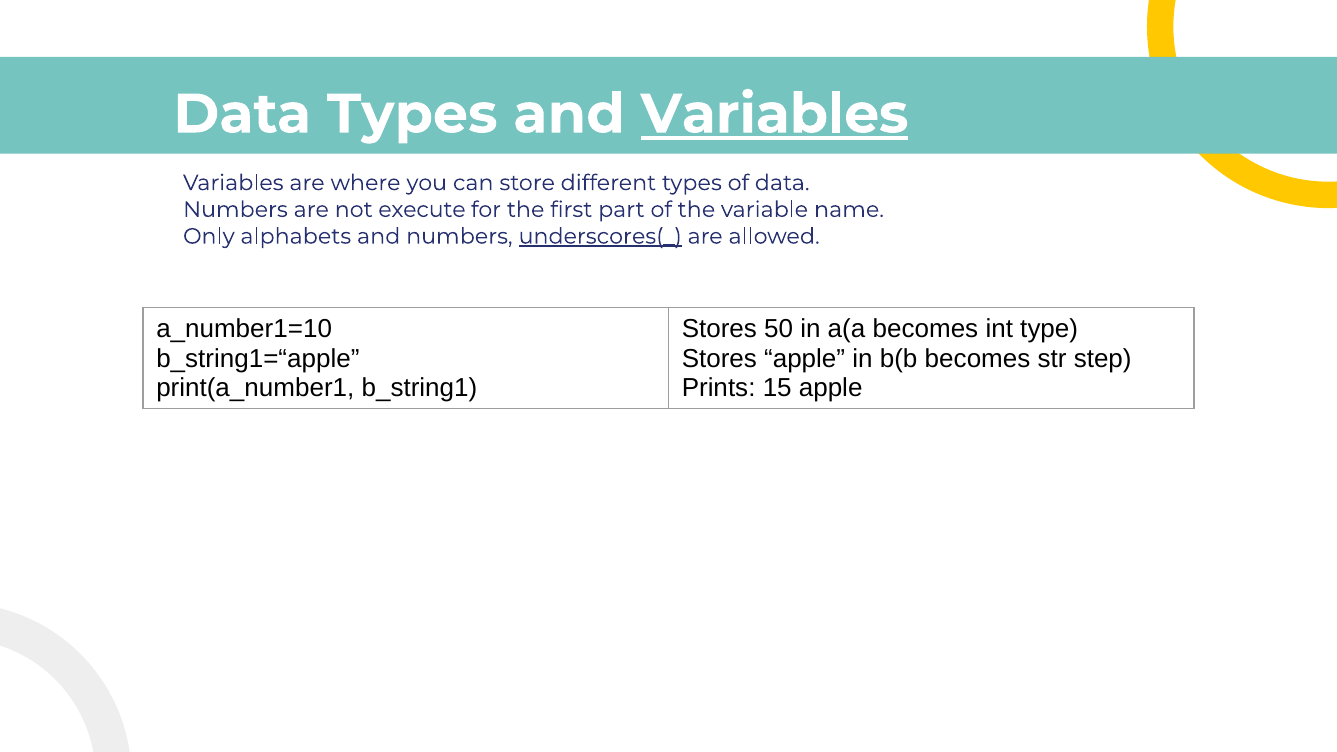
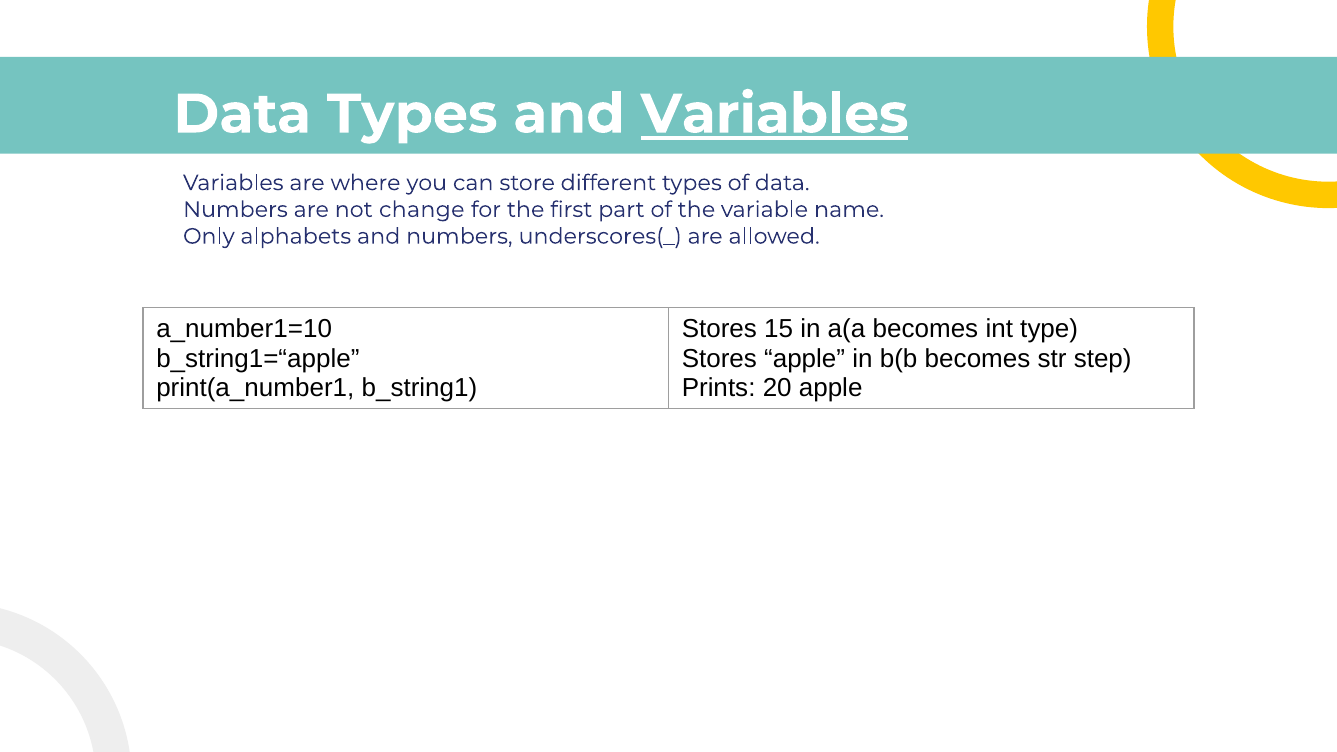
execute: execute -> change (422, 210)
underscores(_ underline: present -> none (600, 236)
50: 50 -> 15 (779, 329)
15: 15 -> 20 (777, 388)
